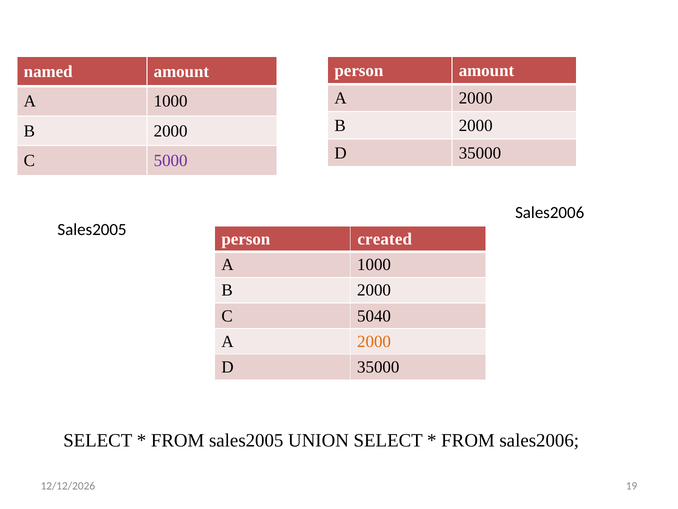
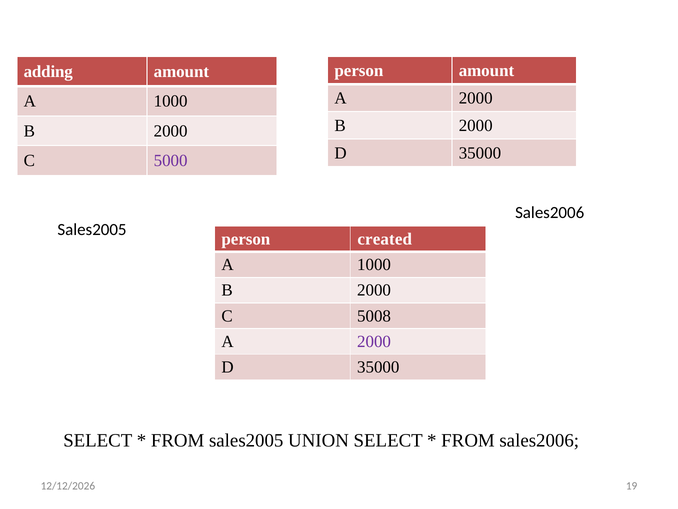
named: named -> adding (48, 71)
5040: 5040 -> 5008 (374, 316)
2000 colour: orange -> purple (374, 341)
